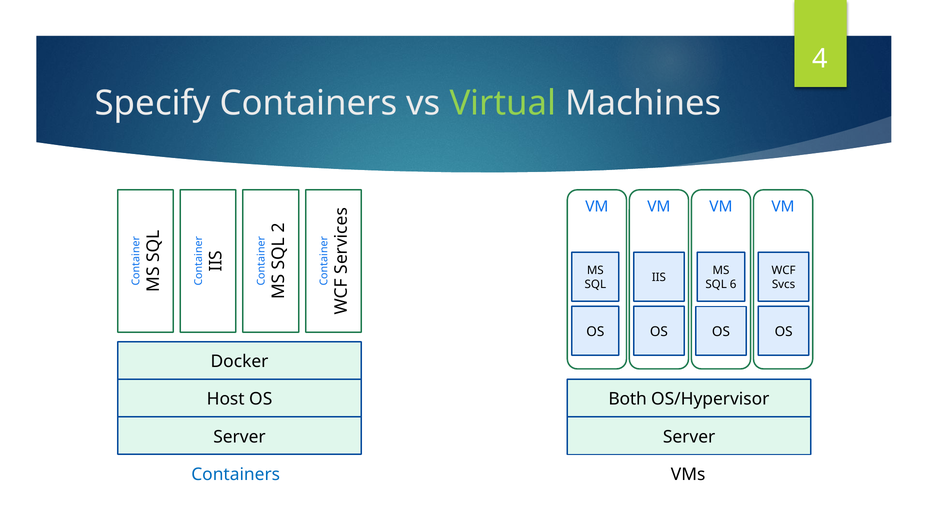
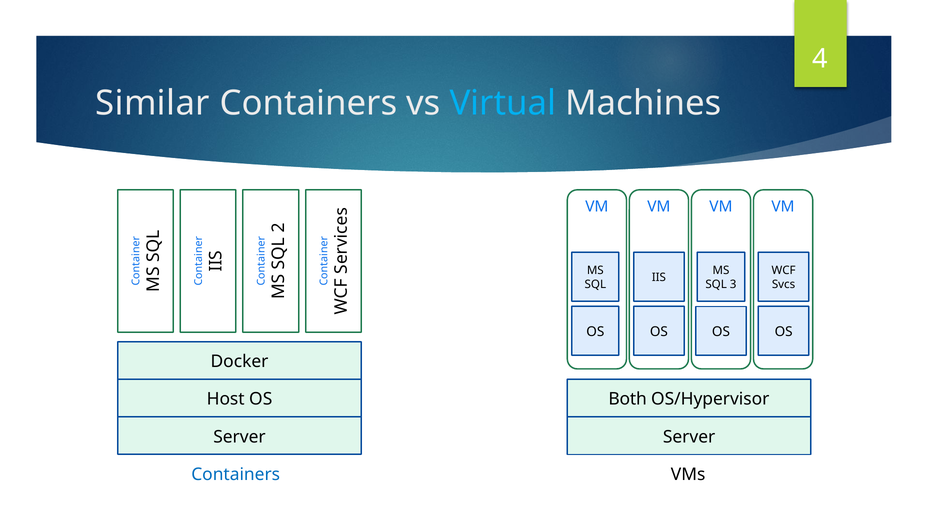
Specify: Specify -> Similar (153, 103)
Virtual colour: light green -> light blue (503, 103)
6: 6 -> 3 (733, 284)
